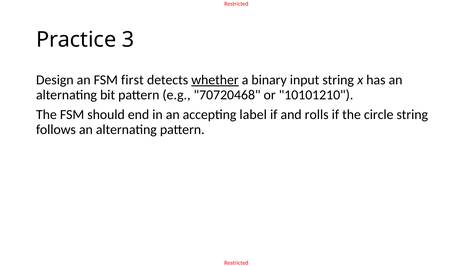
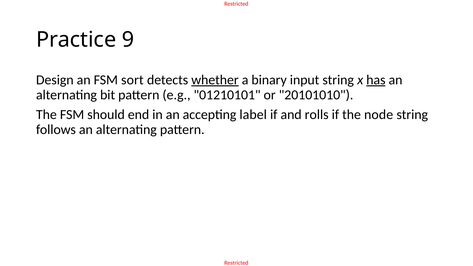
3: 3 -> 9 (128, 40)
first: first -> sort (132, 80)
has underline: none -> present (376, 80)
70720468: 70720468 -> 01210101 (227, 95)
10101210: 10101210 -> 20101010 (316, 95)
circle: circle -> node (379, 115)
